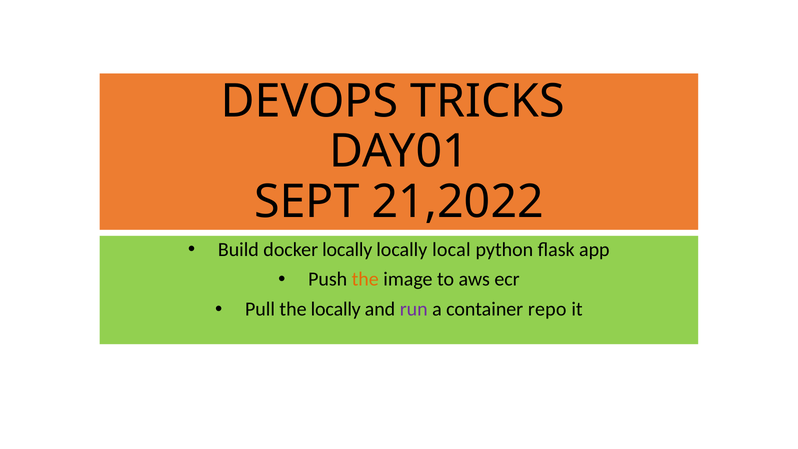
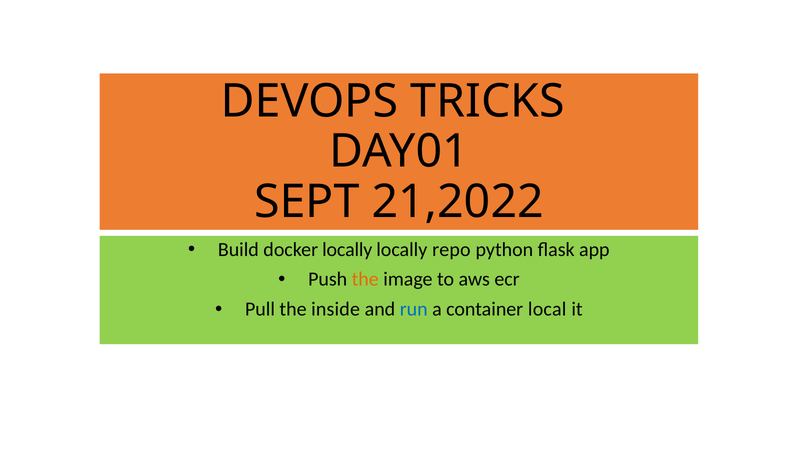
local: local -> repo (451, 249)
the locally: locally -> inside (336, 309)
run colour: purple -> blue (414, 309)
repo: repo -> local (547, 309)
